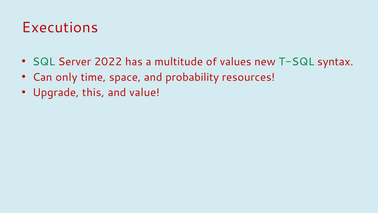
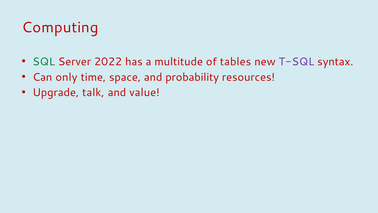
Executions: Executions -> Computing (60, 27)
values: values -> tables (236, 62)
T-SQL colour: green -> purple (296, 62)
this: this -> talk (93, 92)
